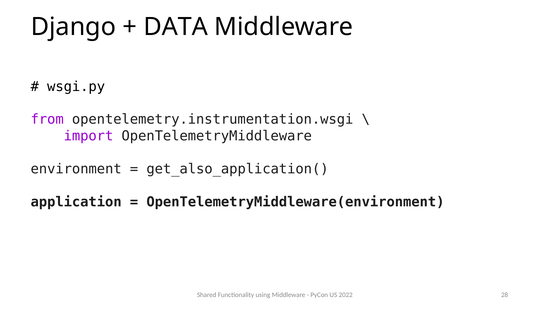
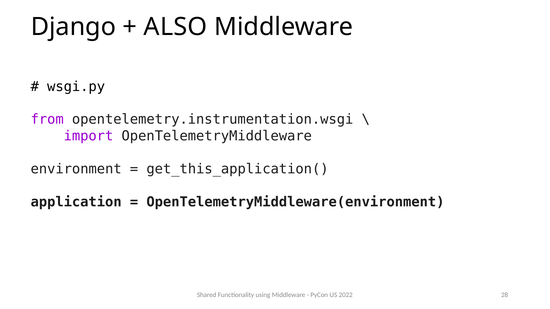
DATA: DATA -> ALSO (175, 27)
get_also_application(: get_also_application( -> get_this_application( (238, 169)
